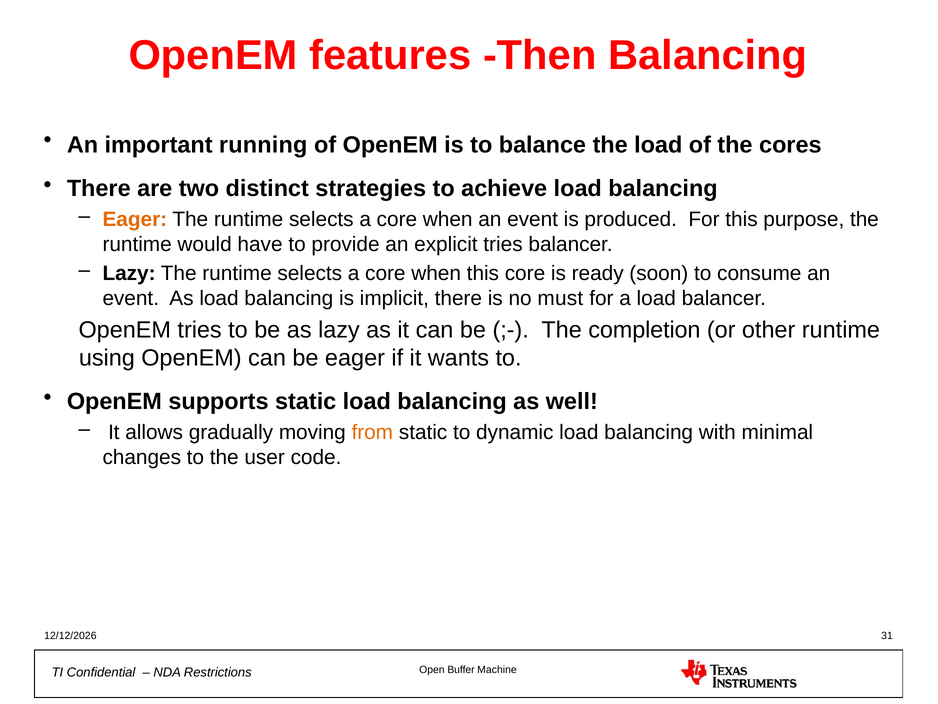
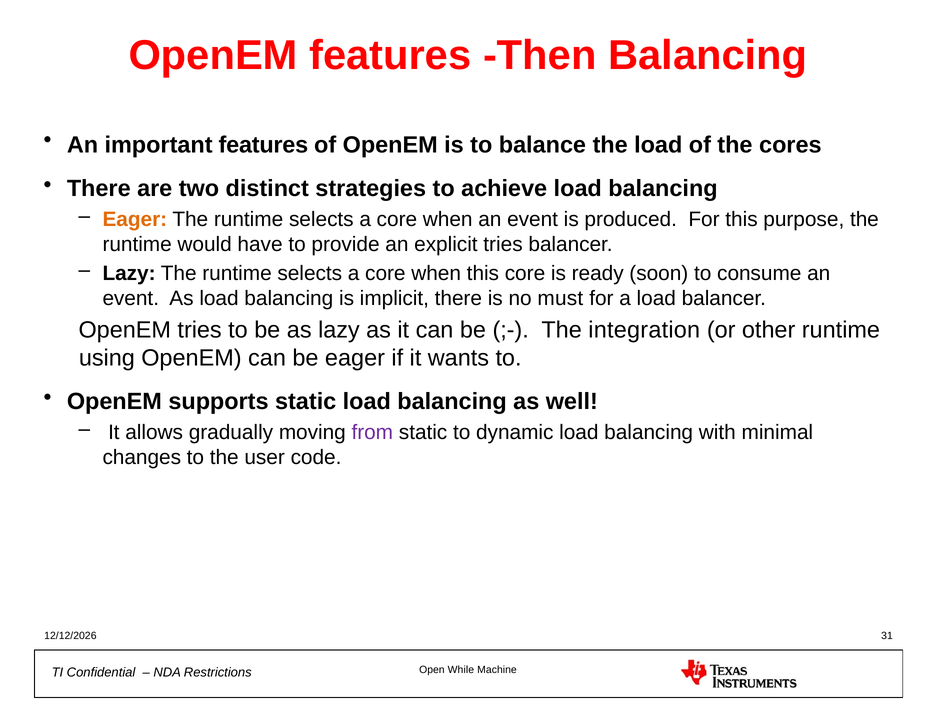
important running: running -> features (263, 145)
completion: completion -> integration (644, 330)
from colour: orange -> purple (372, 432)
Buffer: Buffer -> While (461, 669)
